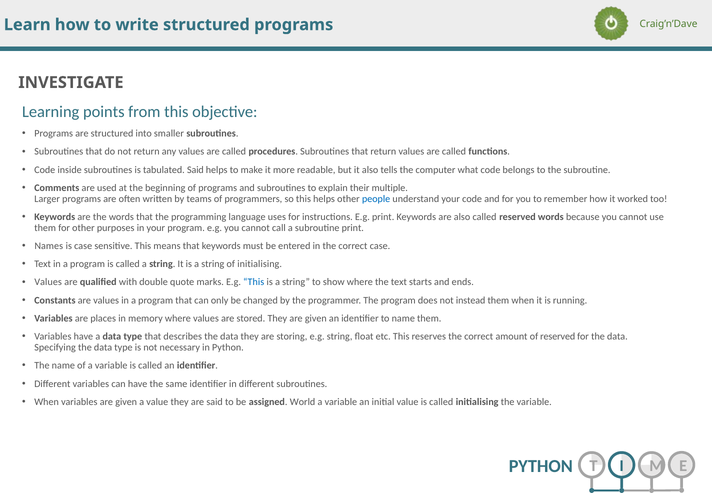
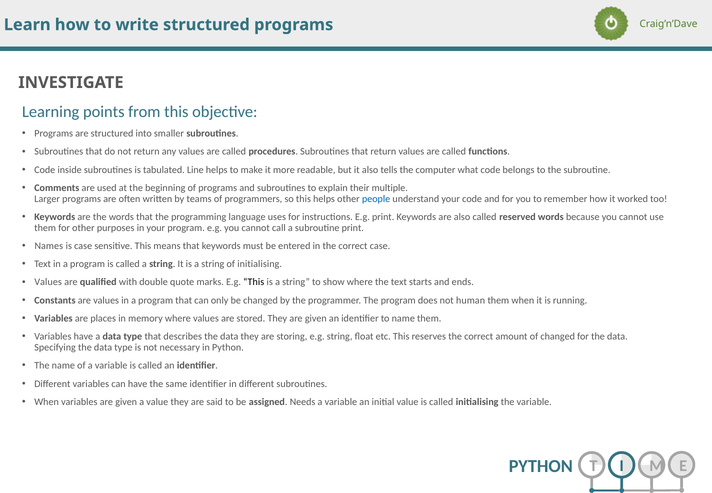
tabulated Said: Said -> Line (195, 170)
This colour: blue -> black (254, 282)
instead: instead -> human (471, 300)
of reserved: reserved -> changed (558, 337)
World: World -> Needs (303, 402)
